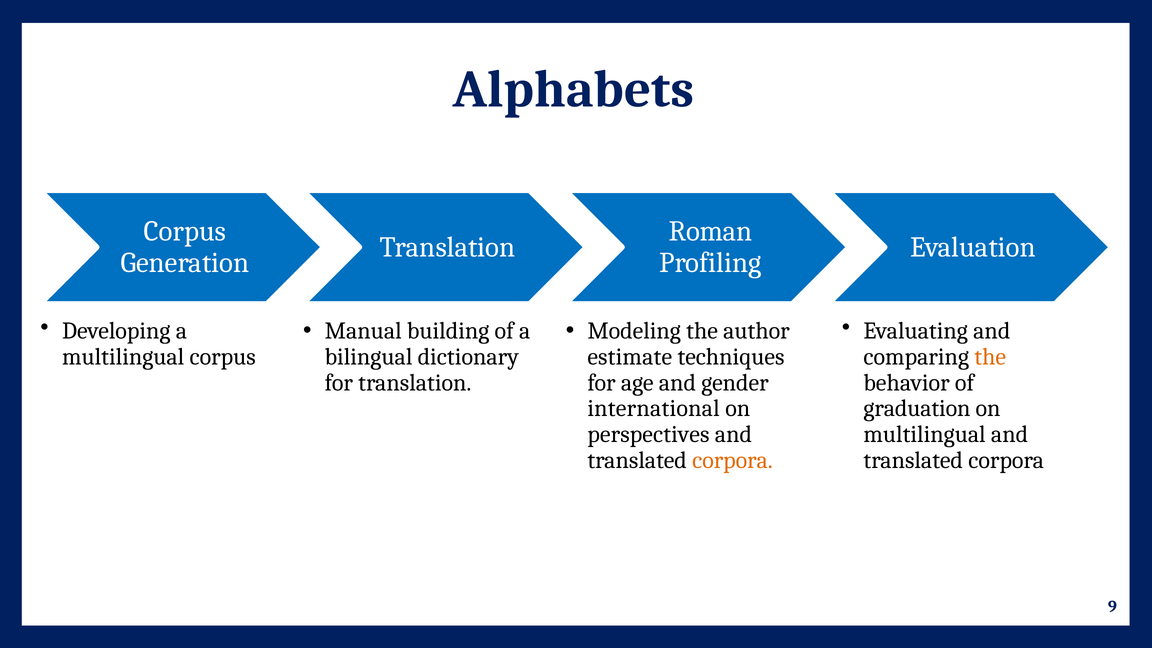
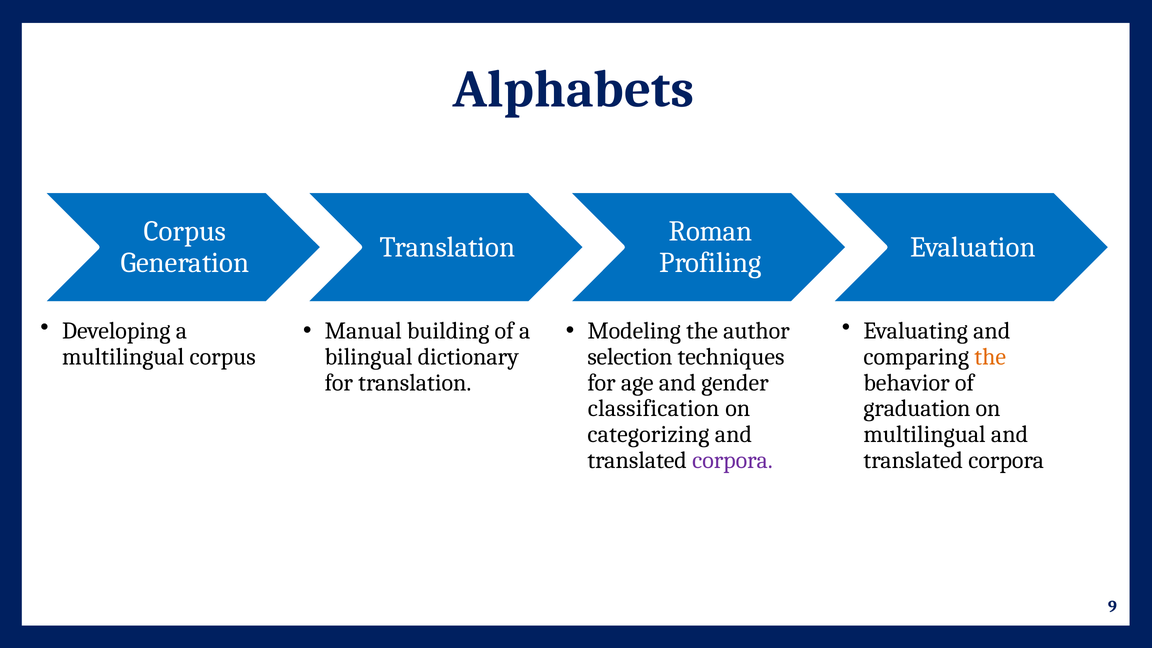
estimate: estimate -> selection (630, 357)
international: international -> classification (654, 409)
perspectives: perspectives -> categorizing (648, 434)
corpora colour: orange -> purple (733, 460)
